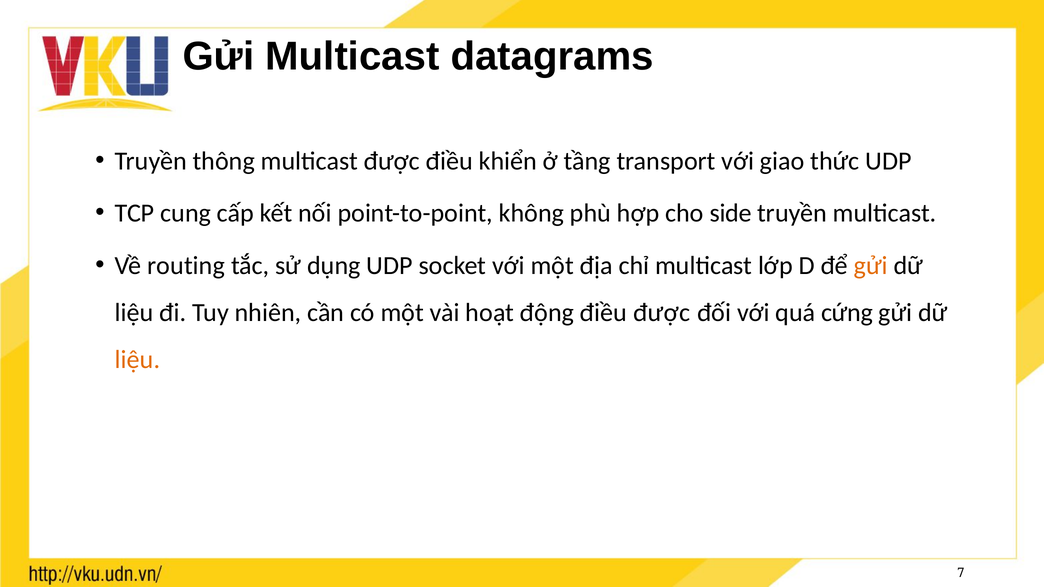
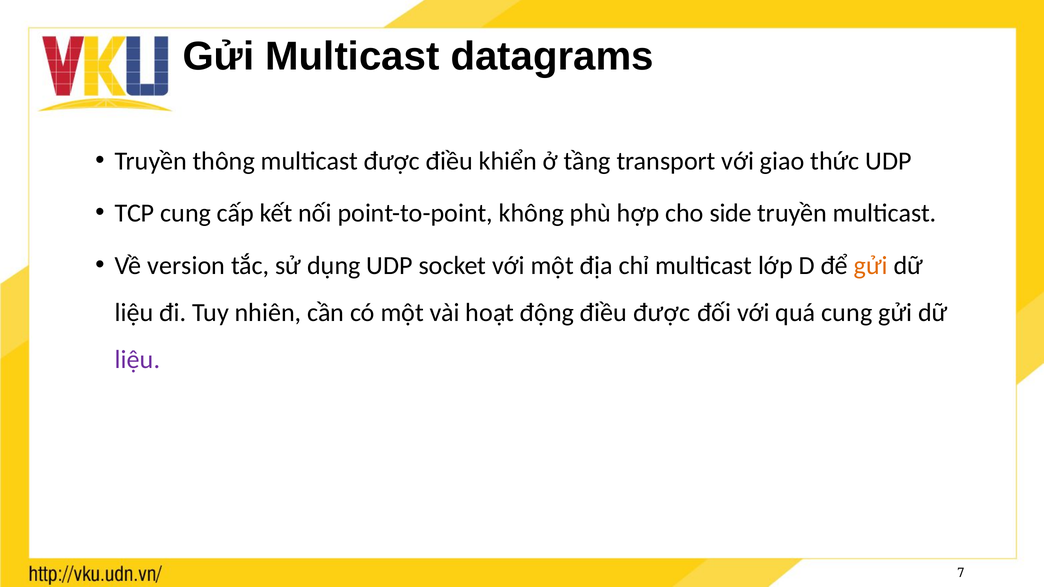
routing: routing -> version (186, 266)
quá cứng: cứng -> cung (847, 313)
liệu colour: orange -> purple (137, 360)
